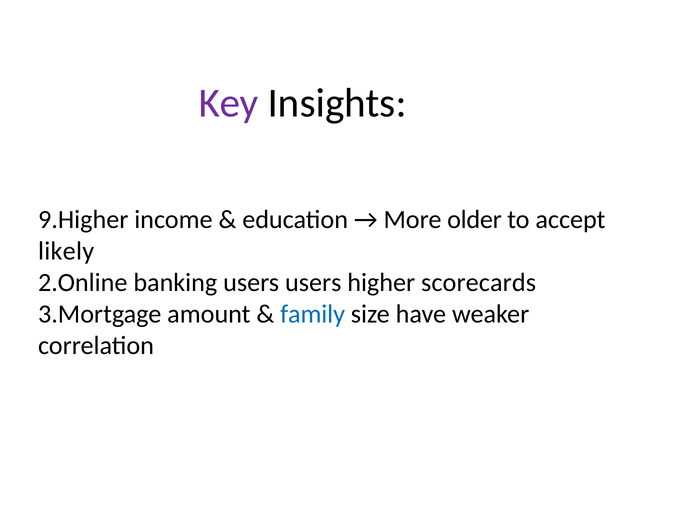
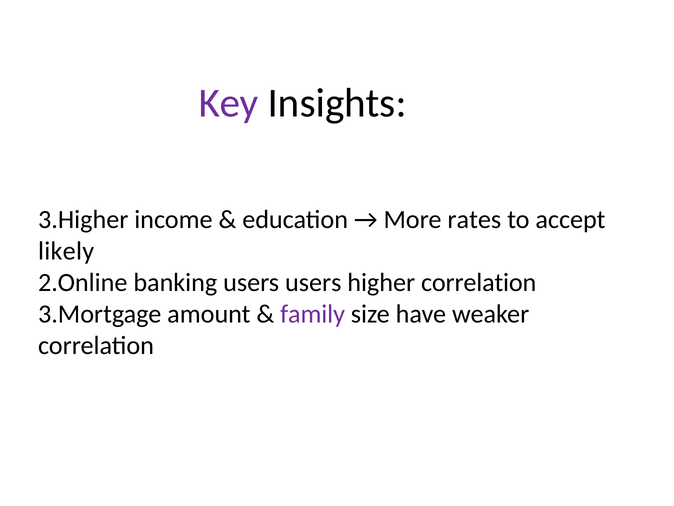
9.Higher: 9.Higher -> 3.Higher (83, 219)
older: older -> rates (474, 219)
higher scorecards: scorecards -> correlation (479, 282)
family colour: blue -> purple (313, 314)
